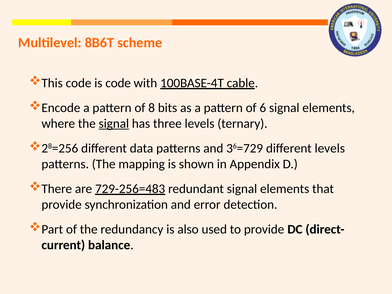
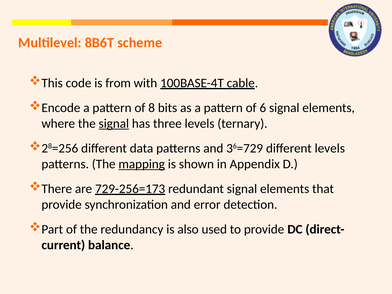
is code: code -> from (118, 83)
mapping underline: none -> present (142, 164)
729-256=483: 729-256=483 -> 729-256=173 (130, 189)
